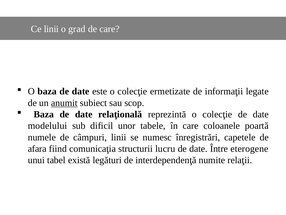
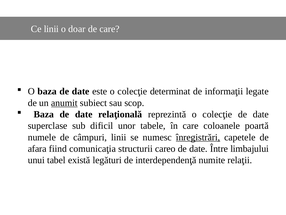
grad: grad -> doar (77, 29)
ermetizate: ermetizate -> determinat (170, 91)
modelului: modelului -> superclase (48, 126)
înregistrări underline: none -> present (198, 137)
lucru: lucru -> careo (165, 148)
eterogene: eterogene -> limbajului (250, 148)
